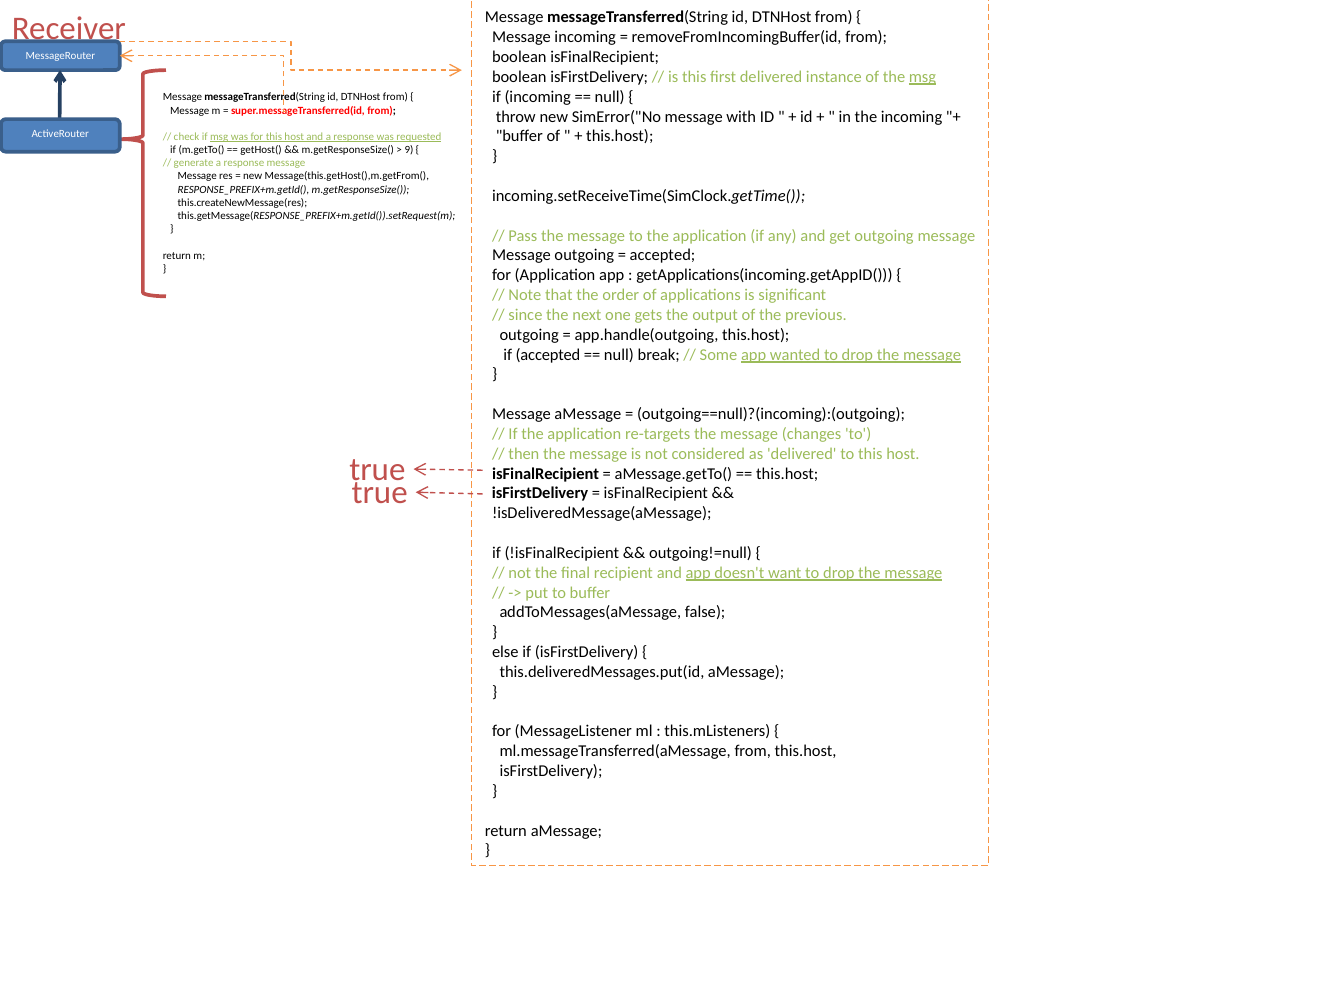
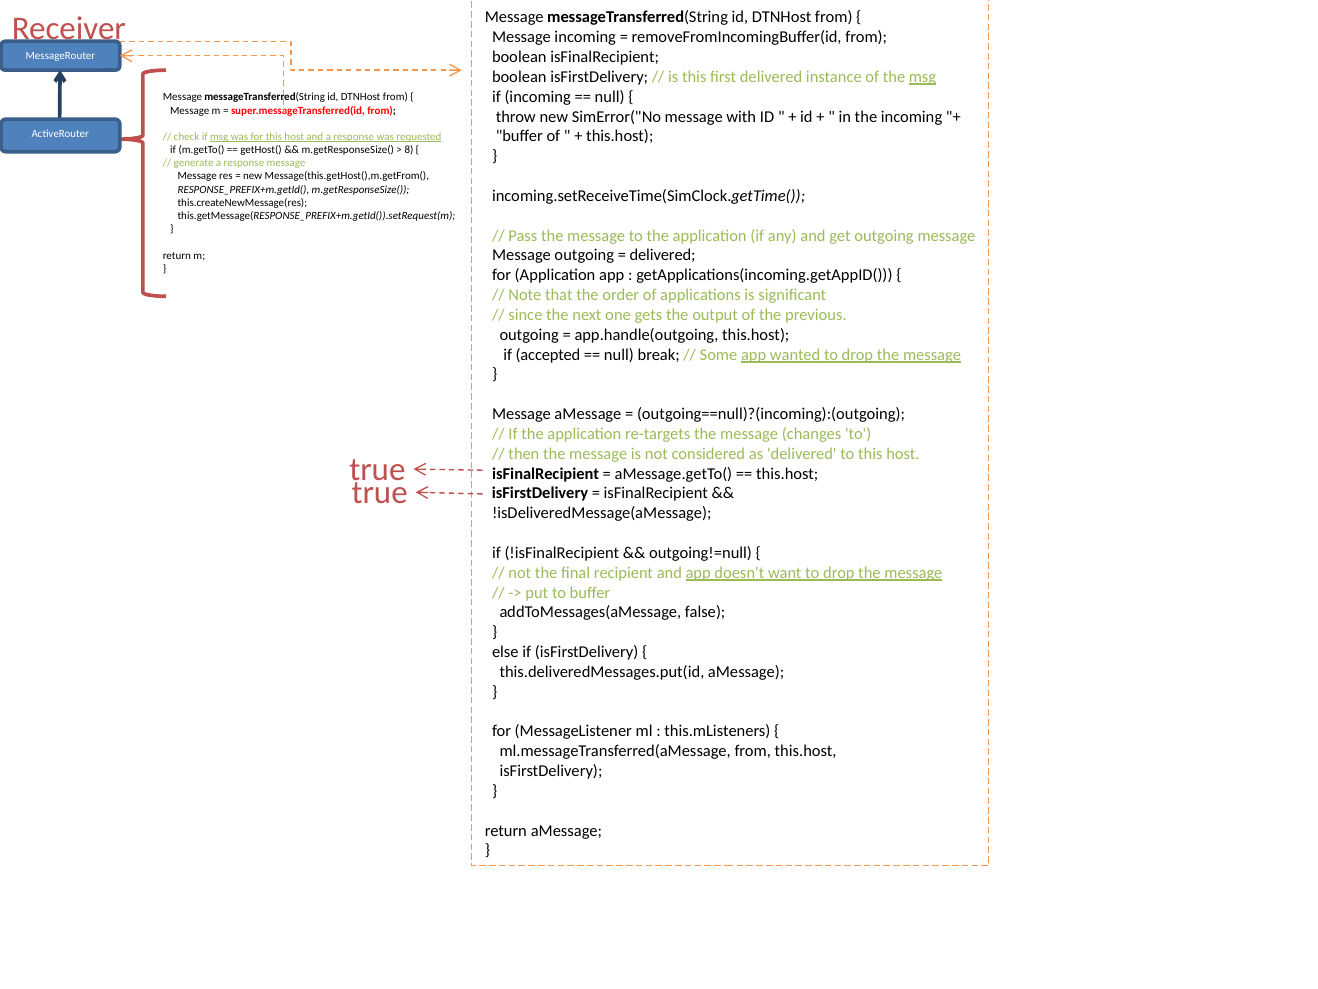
9: 9 -> 8 (409, 150)
accepted: accepted -> delivered (663, 255)
